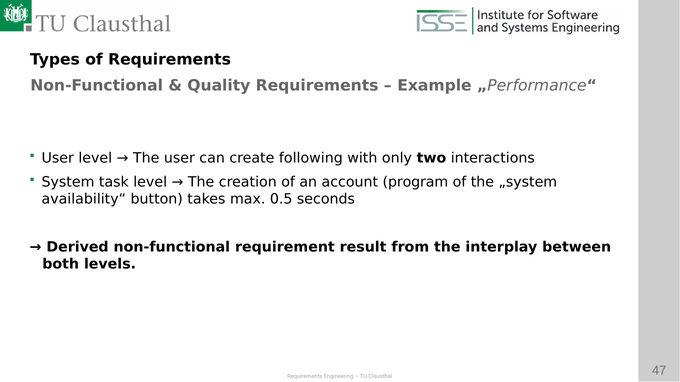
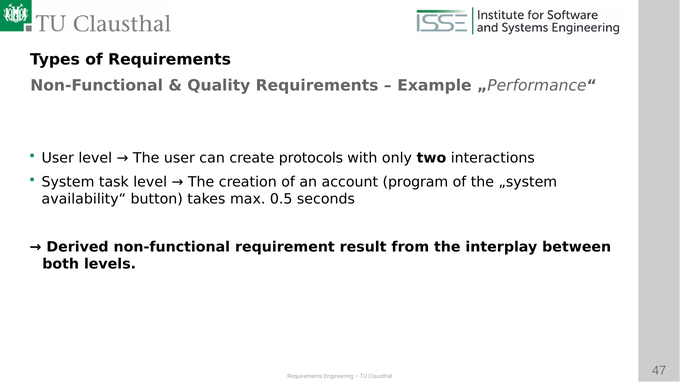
following: following -> protocols (311, 158)
